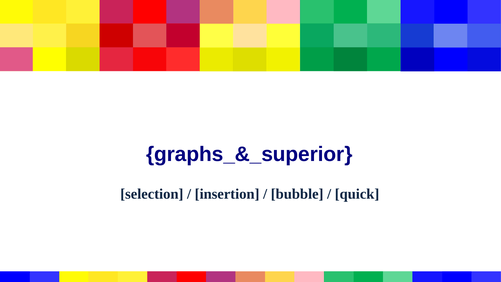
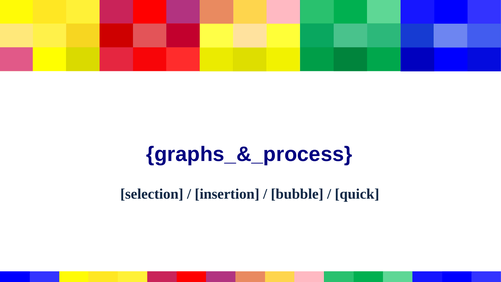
graphs_&_superior: graphs_&_superior -> graphs_&_process (249, 154)
